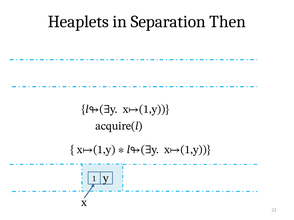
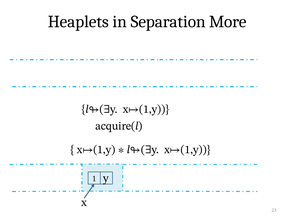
Then: Then -> More (228, 22)
